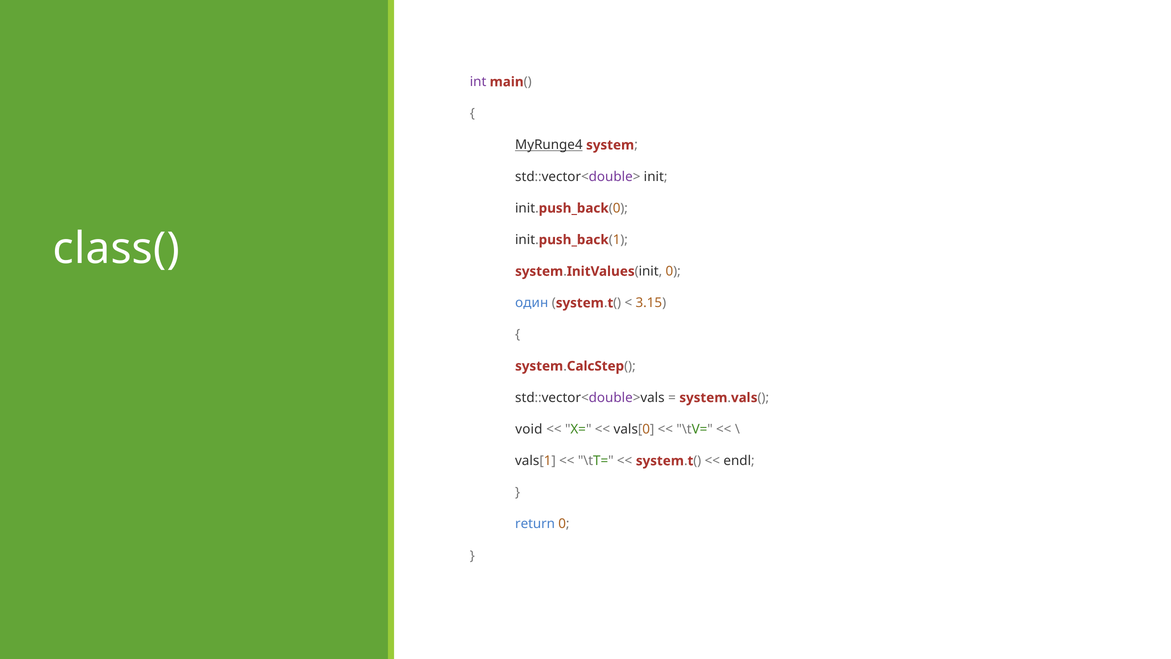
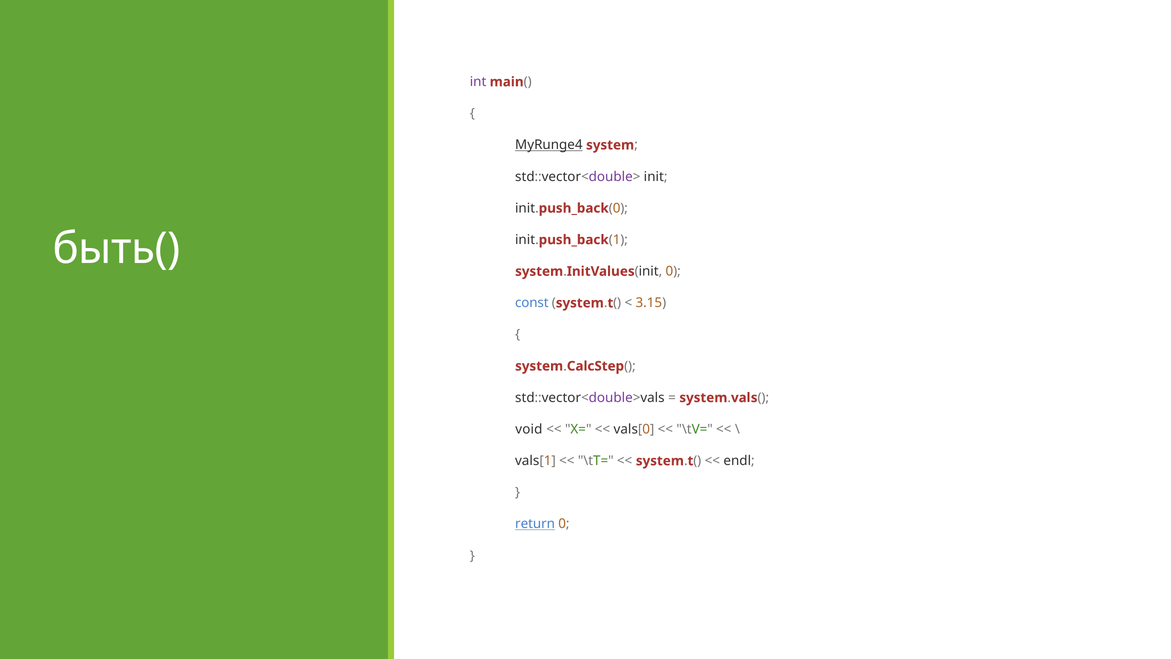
class(: class( -> быть( (117, 249)
один: один -> const (532, 303)
return underline: none -> present (535, 524)
